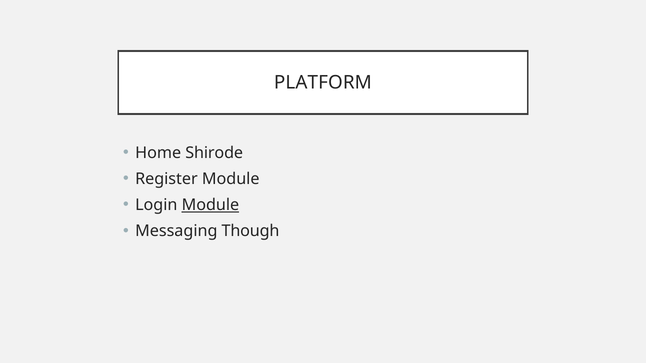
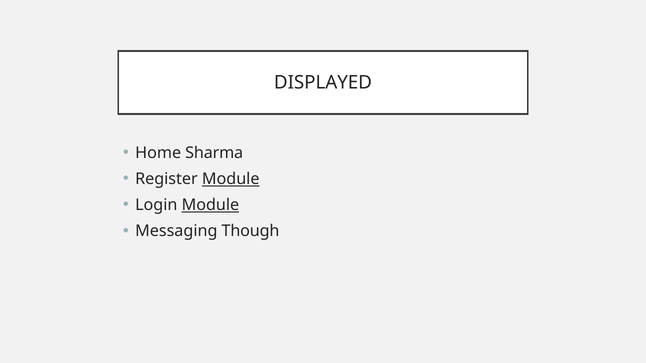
PLATFORM: PLATFORM -> DISPLAYED (323, 82)
Shirode: Shirode -> Sharma (214, 153)
Module underline: none -> present (231, 179)
